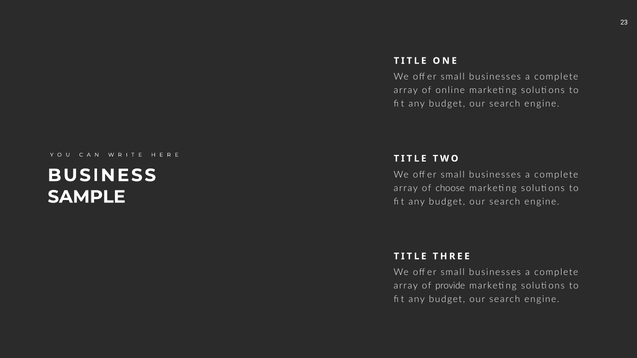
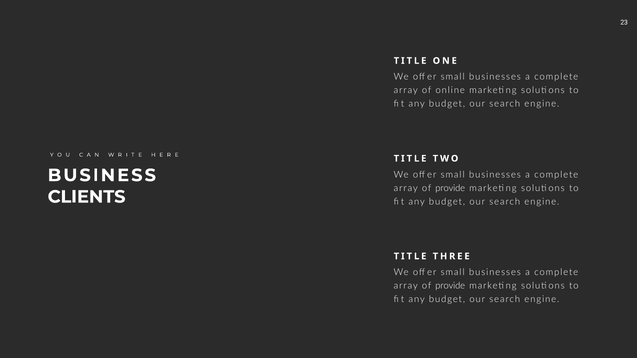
choose: choose -> provide (450, 188)
SAMPLE: SAMPLE -> CLIENTS (87, 197)
